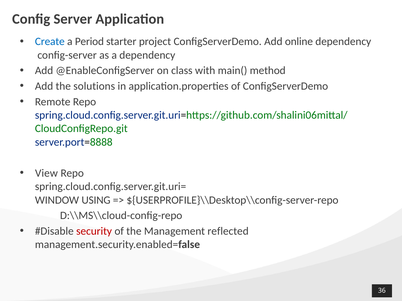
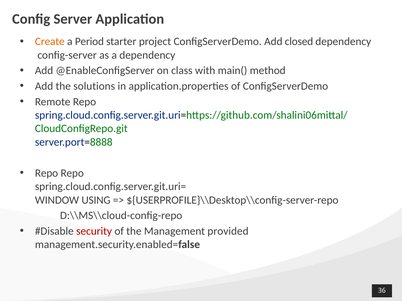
Create colour: blue -> orange (50, 42)
online: online -> closed (299, 42)
View: View -> Repo (47, 174)
reflected: reflected -> provided (228, 232)
